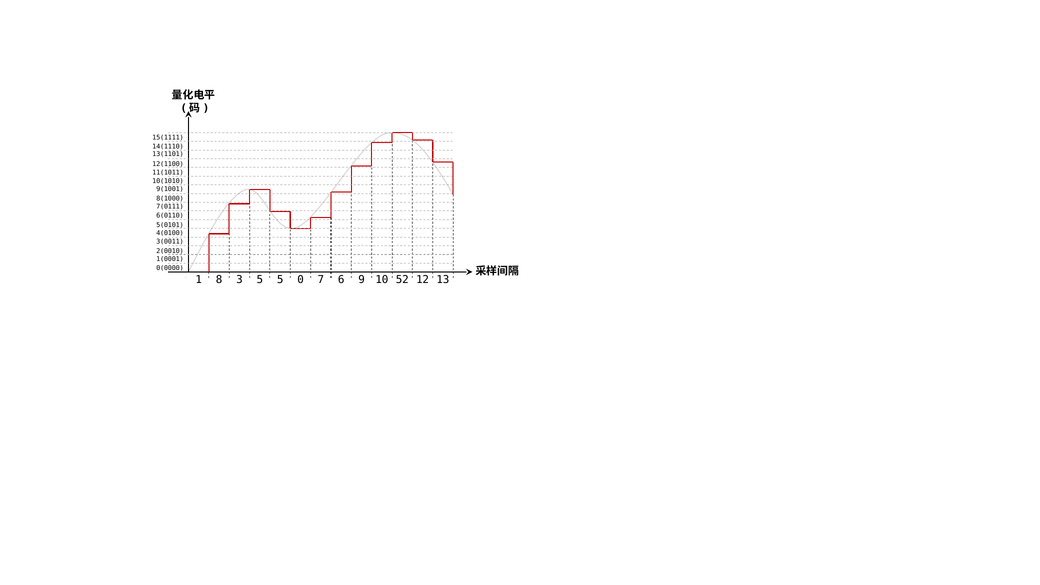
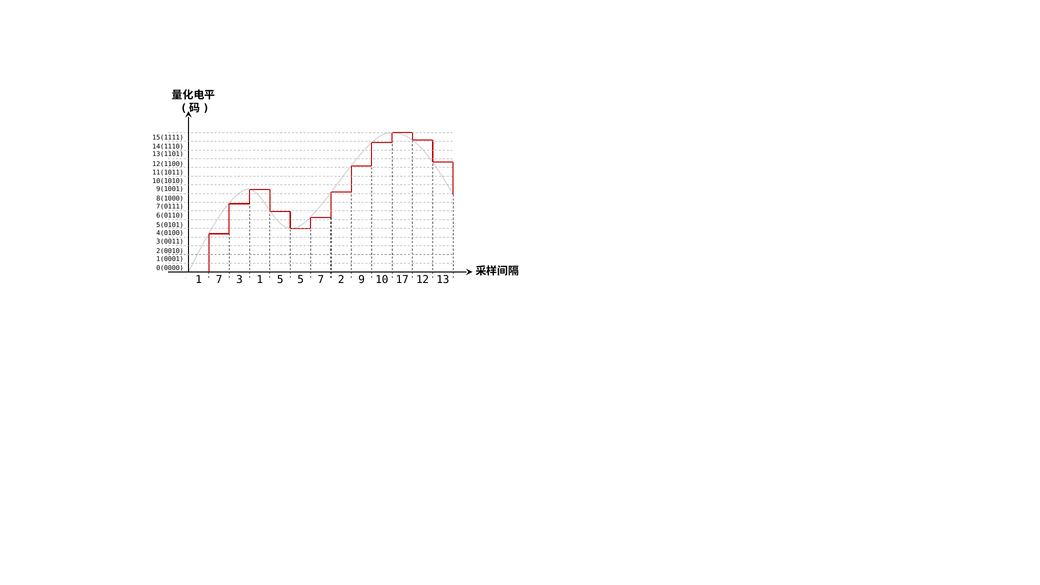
1 8: 8 -> 7 (219, 280)
3 5: 5 -> 1 (260, 280)
5 0: 0 -> 5 (301, 280)
6: 6 -> 2 (341, 280)
52: 52 -> 17 (402, 280)
